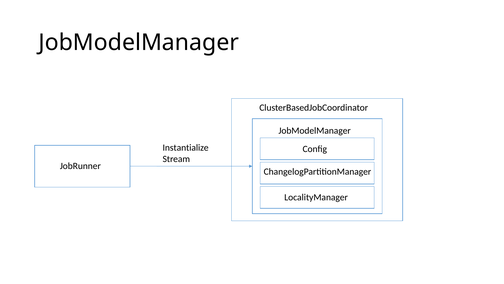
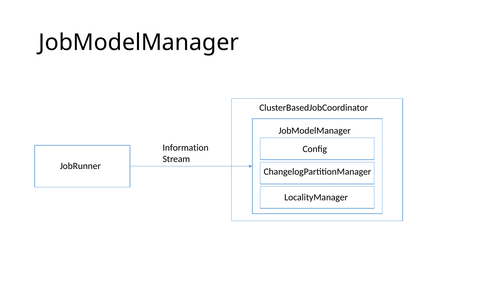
Instantialize: Instantialize -> Information (186, 147)
